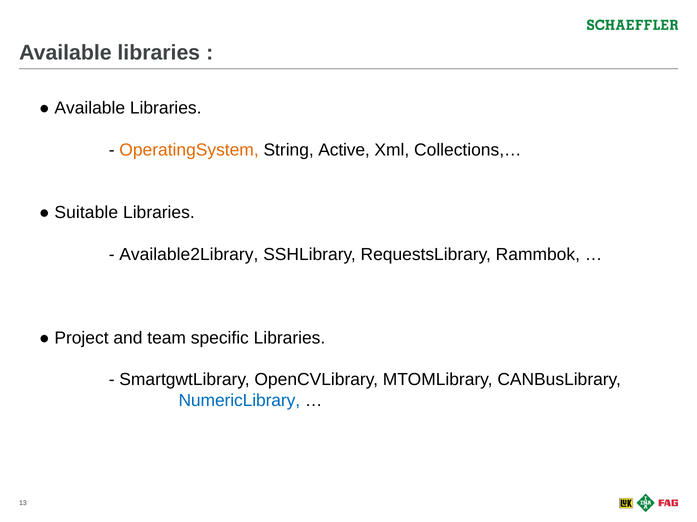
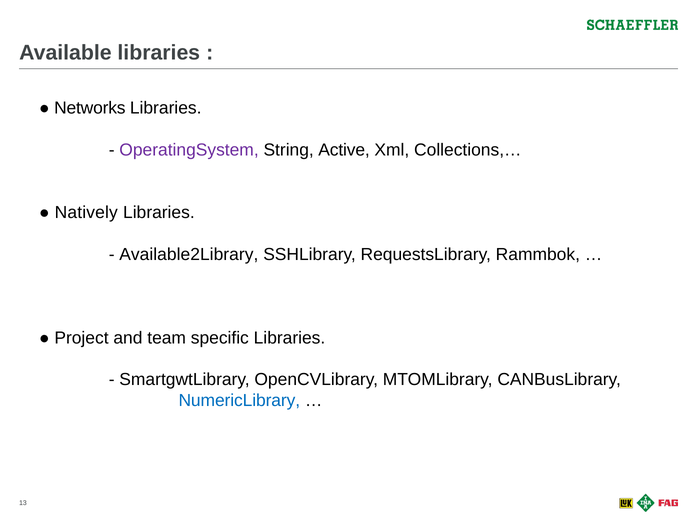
Available: Available -> Networks (90, 108)
OperatingSystem colour: orange -> purple (189, 150)
Suitable: Suitable -> Natively (86, 213)
